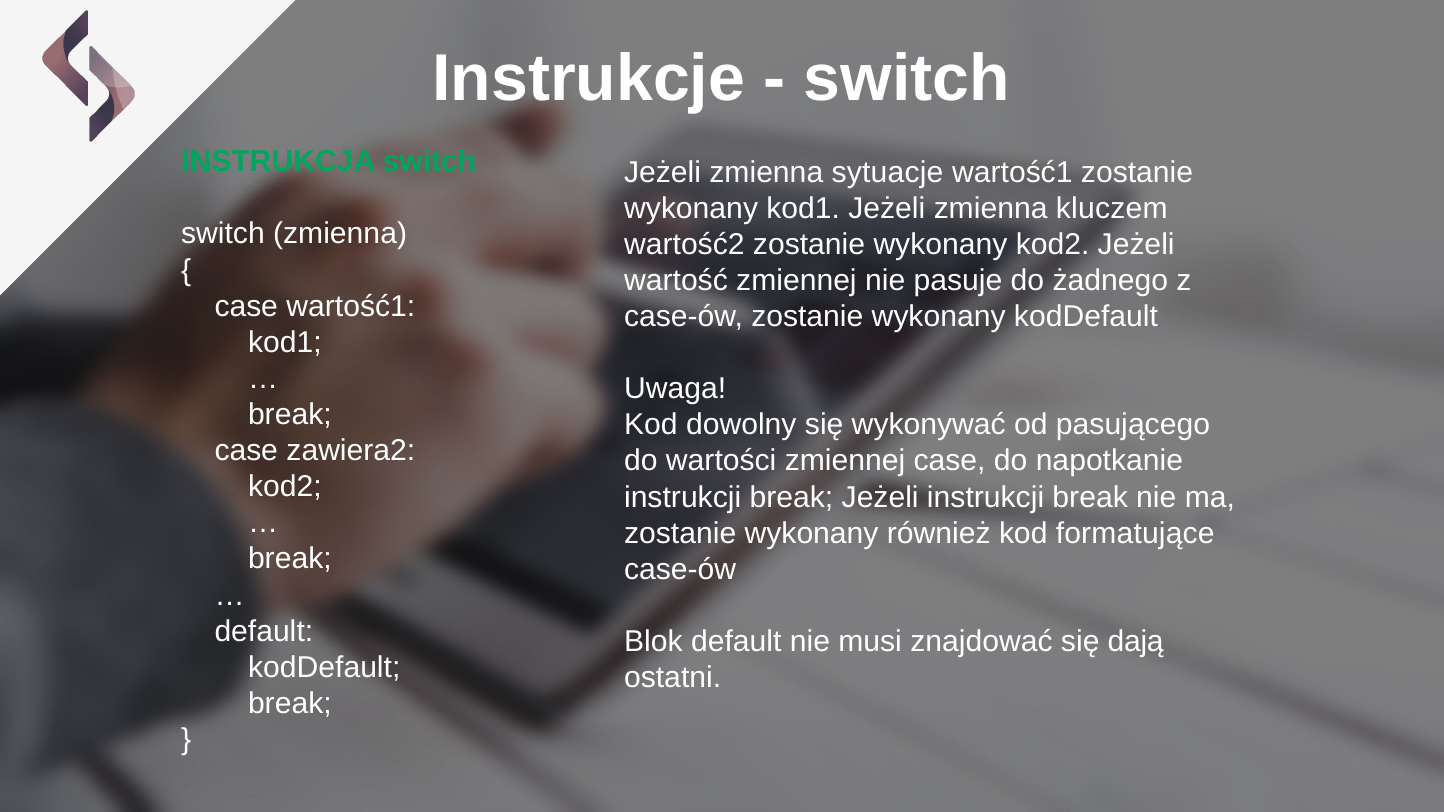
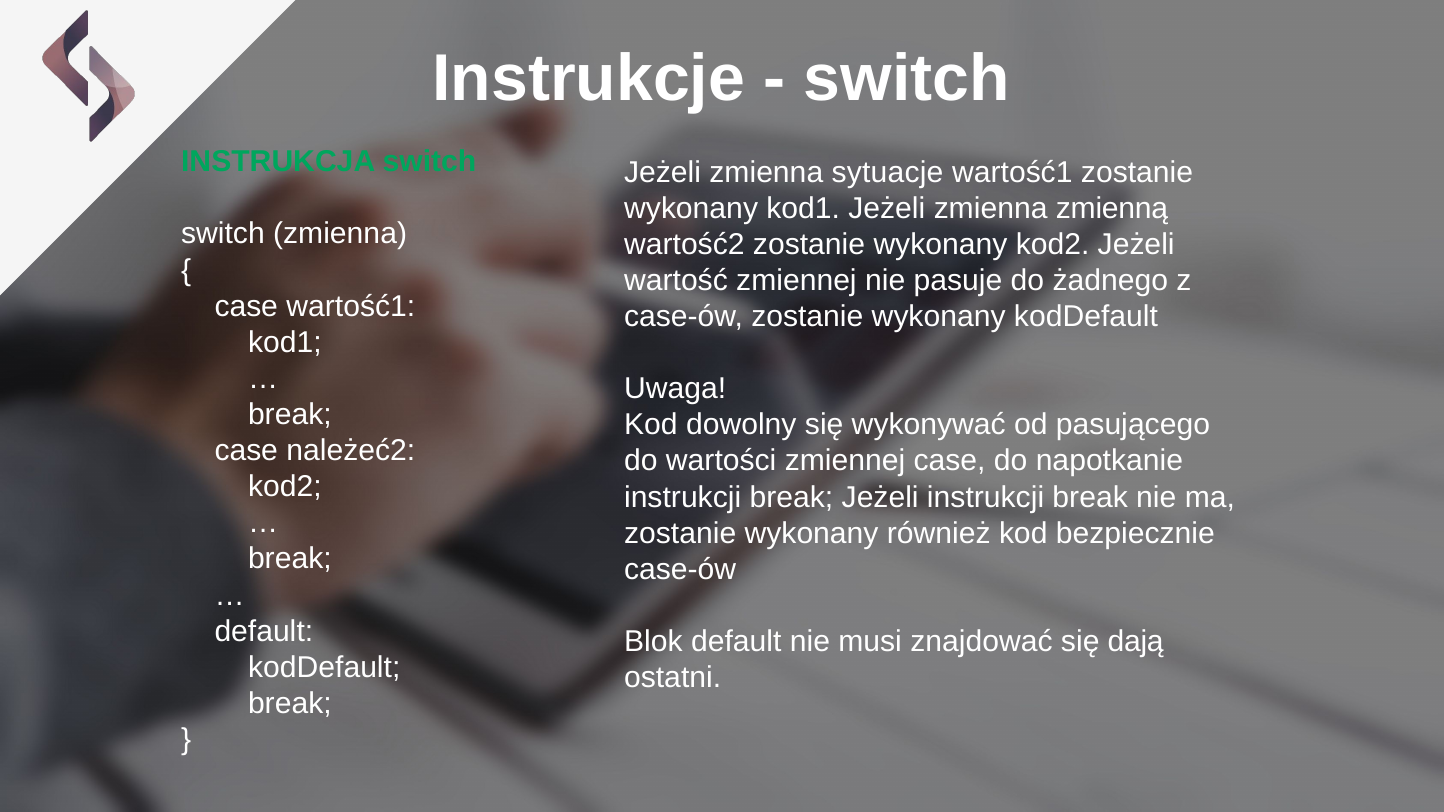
kluczem: kluczem -> zmienną (1112, 208)
zawiera2: zawiera2 -> należeć2 (351, 451)
formatujące: formatujące -> bezpiecznie (1135, 533)
